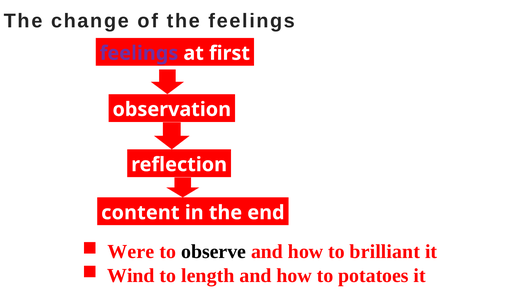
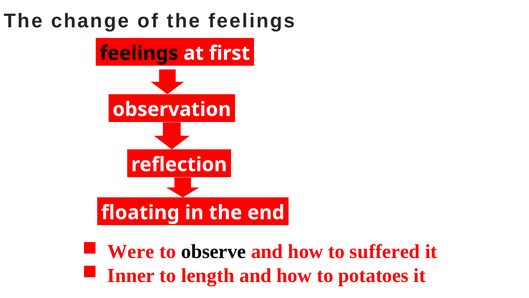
feelings colour: purple -> black (139, 53)
content: content -> floating (140, 212)
brilliant: brilliant -> suffered (385, 251)
Wind: Wind -> Inner (131, 275)
